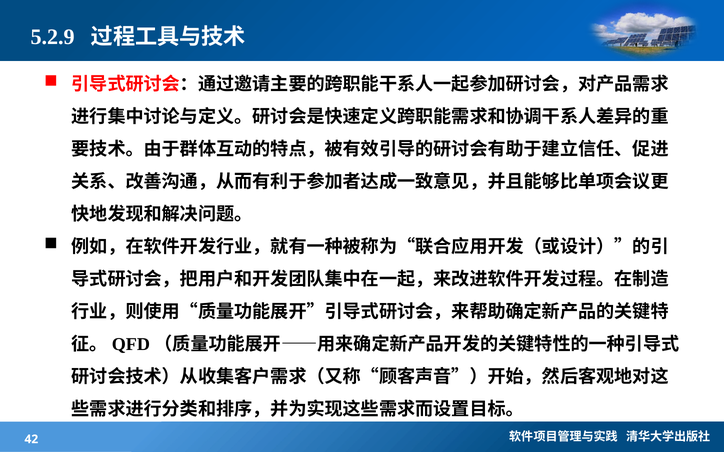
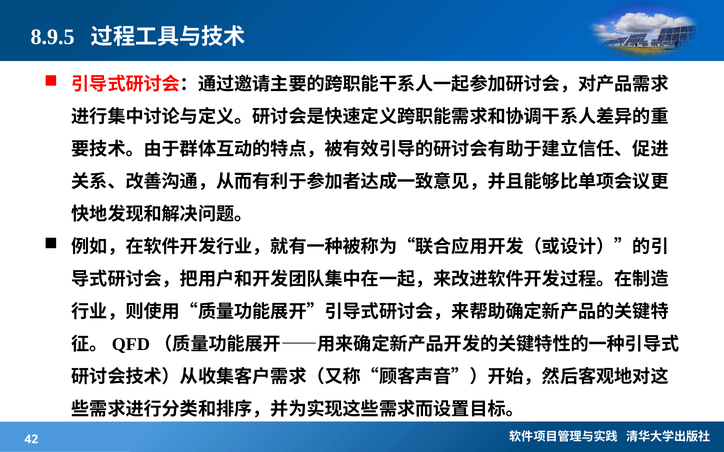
5.2.9: 5.2.9 -> 8.9.5 (53, 37)
